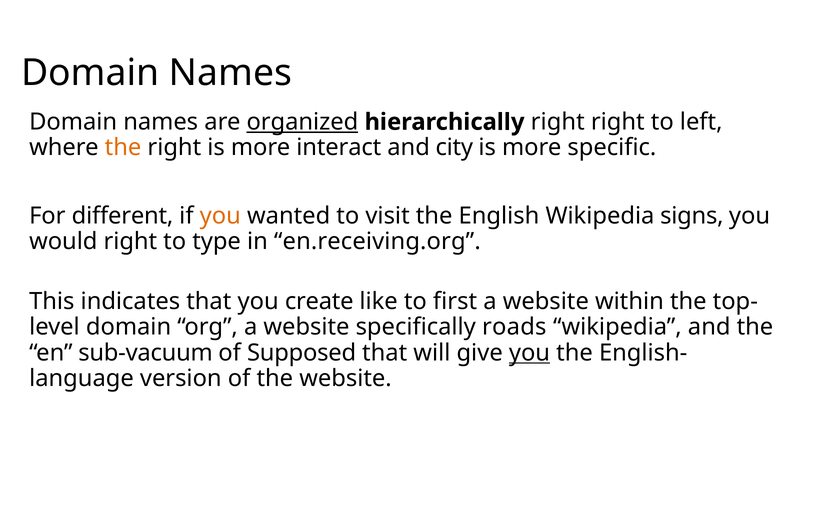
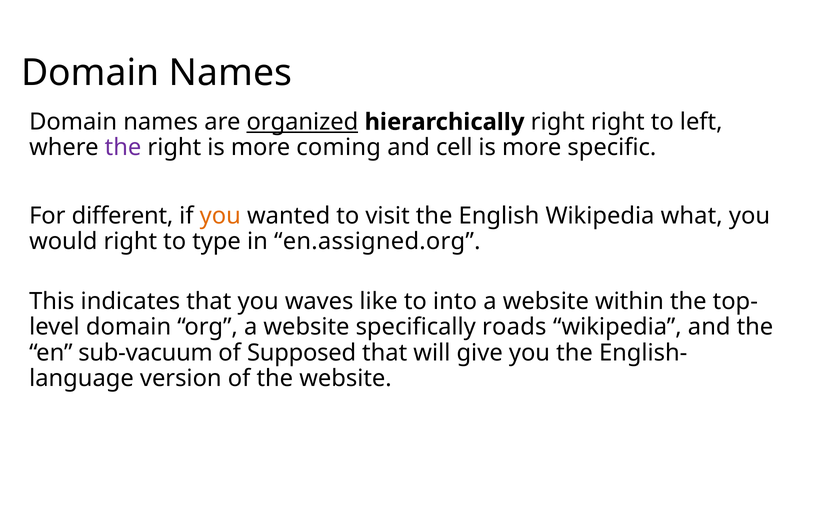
the colour: orange -> purple (123, 148)
interact: interact -> coming (339, 148)
city: city -> cell (454, 148)
signs: signs -> what (692, 216)
en.receiving.org: en.receiving.org -> en.assigned.org (377, 241)
create: create -> waves (319, 301)
first: first -> into (455, 301)
you underline: present -> none (529, 353)
